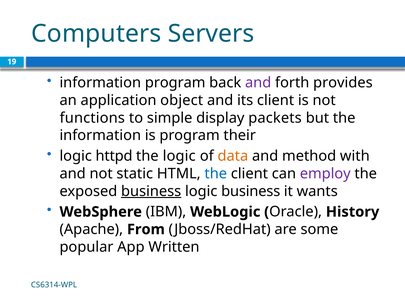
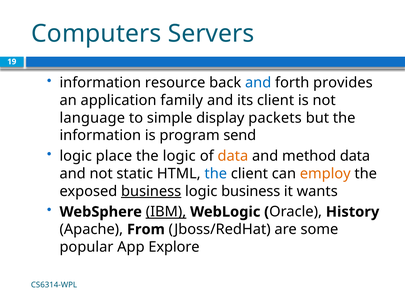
information program: program -> resource (175, 83)
and colour: purple -> blue (258, 83)
object: object -> family (182, 100)
functions: functions -> language (92, 118)
their: their -> send (240, 135)
httpd: httpd -> place (114, 156)
method with: with -> data (355, 156)
employ colour: purple -> orange (325, 173)
IBM underline: none -> present (166, 212)
Written: Written -> Explore (174, 247)
